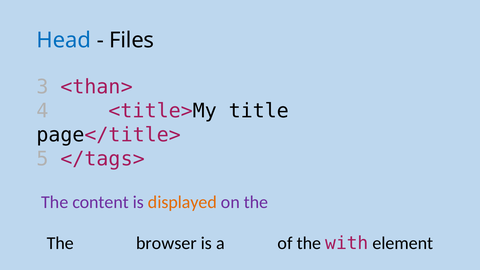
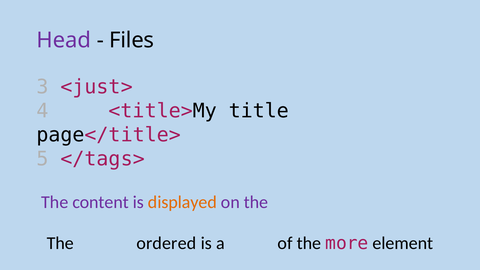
Head colour: blue -> purple (64, 40)
<than>: <than> -> <just> (97, 87)
browser: browser -> ordered (166, 243)
with: with -> more (347, 243)
